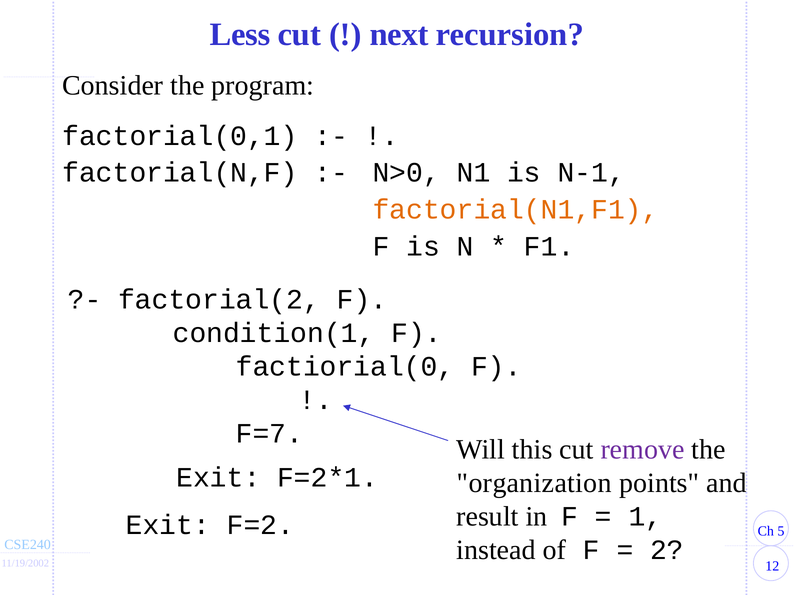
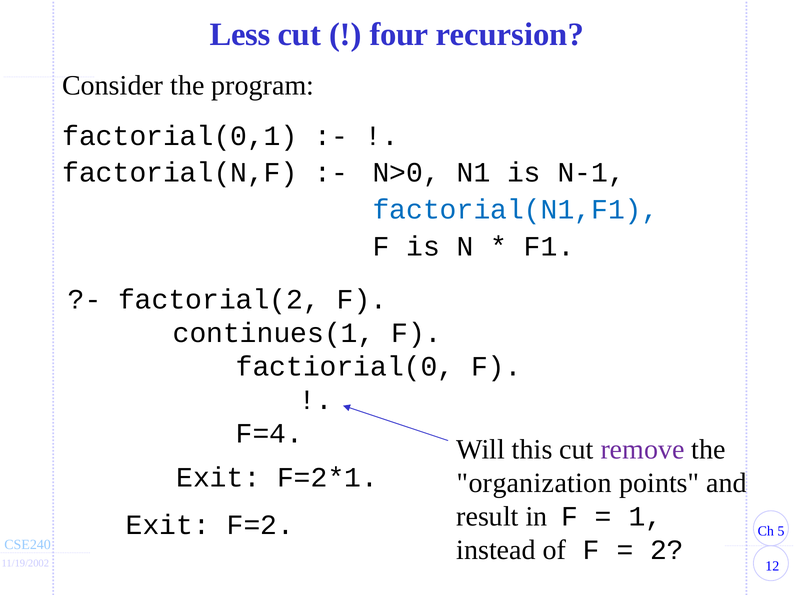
next: next -> four (399, 34)
factorial(N1,F1 colour: orange -> blue (516, 210)
condition(1: condition(1 -> continues(1 (274, 333)
F=7: F=7 -> F=4 (269, 434)
